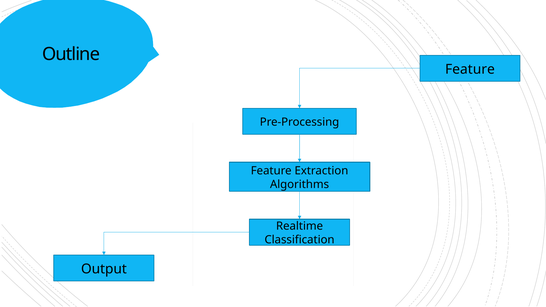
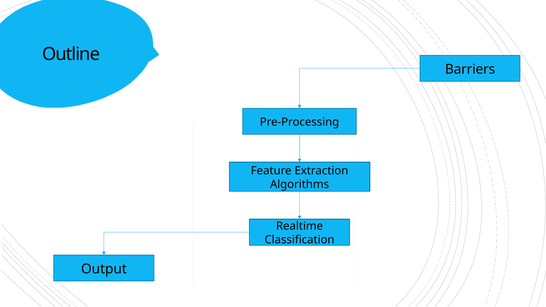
Feature: Feature -> Barriers (470, 69)
